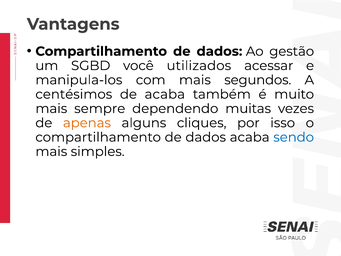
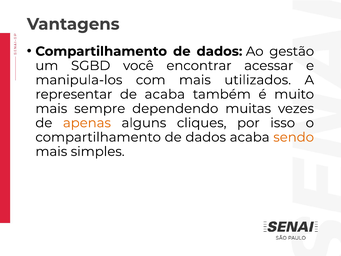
utilizados: utilizados -> encontrar (199, 66)
segundos: segundos -> utilizados (258, 80)
centésimos: centésimos -> representar (74, 94)
sendo colour: blue -> orange (294, 137)
